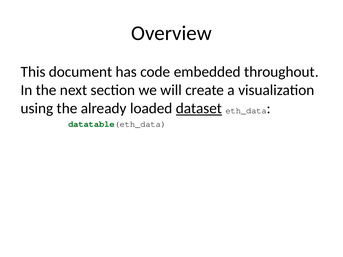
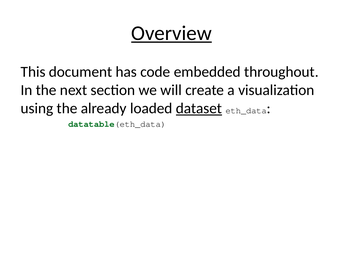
Overview underline: none -> present (171, 33)
